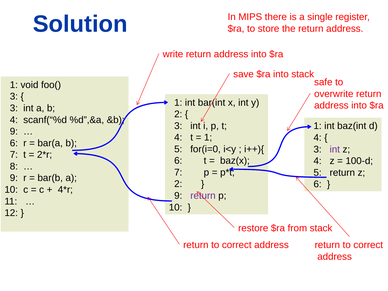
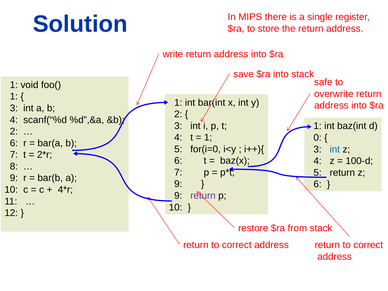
3: 3 -> 1 (14, 97)
9: 9 -> 2 (14, 131)
4: 4 -> 0 (318, 138)
int colour: purple -> blue (335, 149)
2: 2 -> 9 (178, 184)
